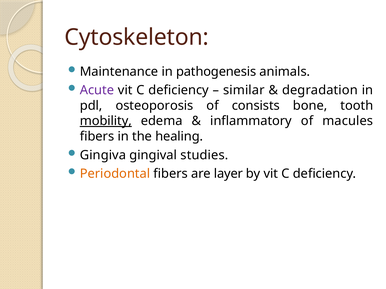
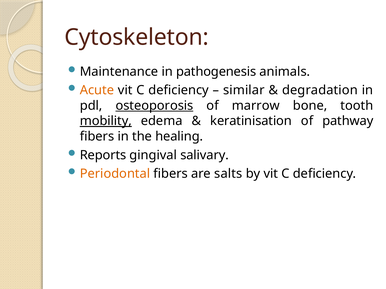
Acute colour: purple -> orange (97, 90)
osteoporosis underline: none -> present (154, 106)
consists: consists -> marrow (256, 106)
inflammatory: inflammatory -> keratinisation (251, 121)
macules: macules -> pathway (348, 121)
Gingiva: Gingiva -> Reports (103, 155)
studies: studies -> salivary (204, 155)
layer: layer -> salts (228, 174)
